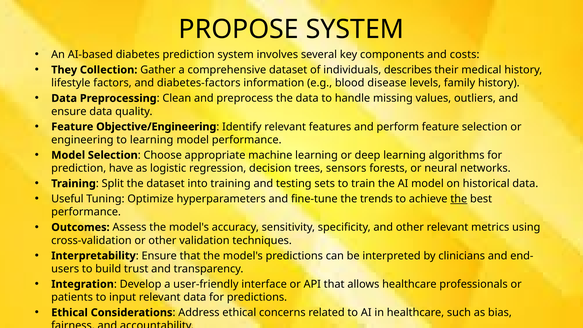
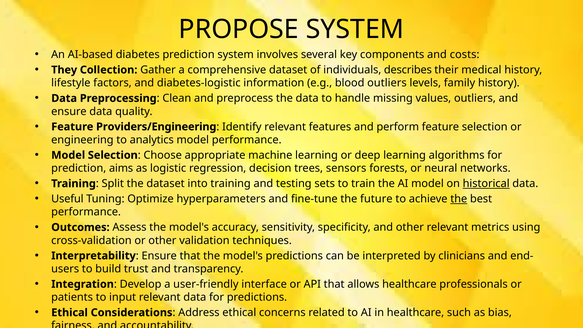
diabetes-factors: diabetes-factors -> diabetes-logistic (199, 83)
blood disease: disease -> outliers (387, 83)
Objective/Engineering: Objective/Engineering -> Providers/Engineering (156, 127)
to learning: learning -> analytics (152, 140)
have: have -> aims (121, 168)
historical underline: none -> present (486, 184)
trends: trends -> future (376, 199)
